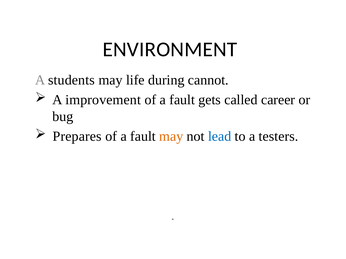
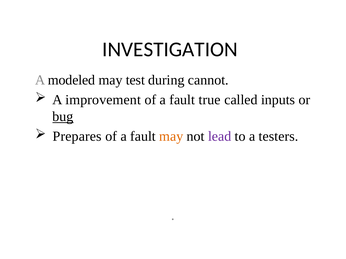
ENVIRONMENT: ENVIRONMENT -> INVESTIGATION (170, 49)
students: students -> modeled (72, 80)
life: life -> test (135, 80)
gets: gets -> true (210, 100)
career: career -> inputs (278, 100)
bug underline: none -> present (63, 117)
lead colour: blue -> purple (220, 137)
